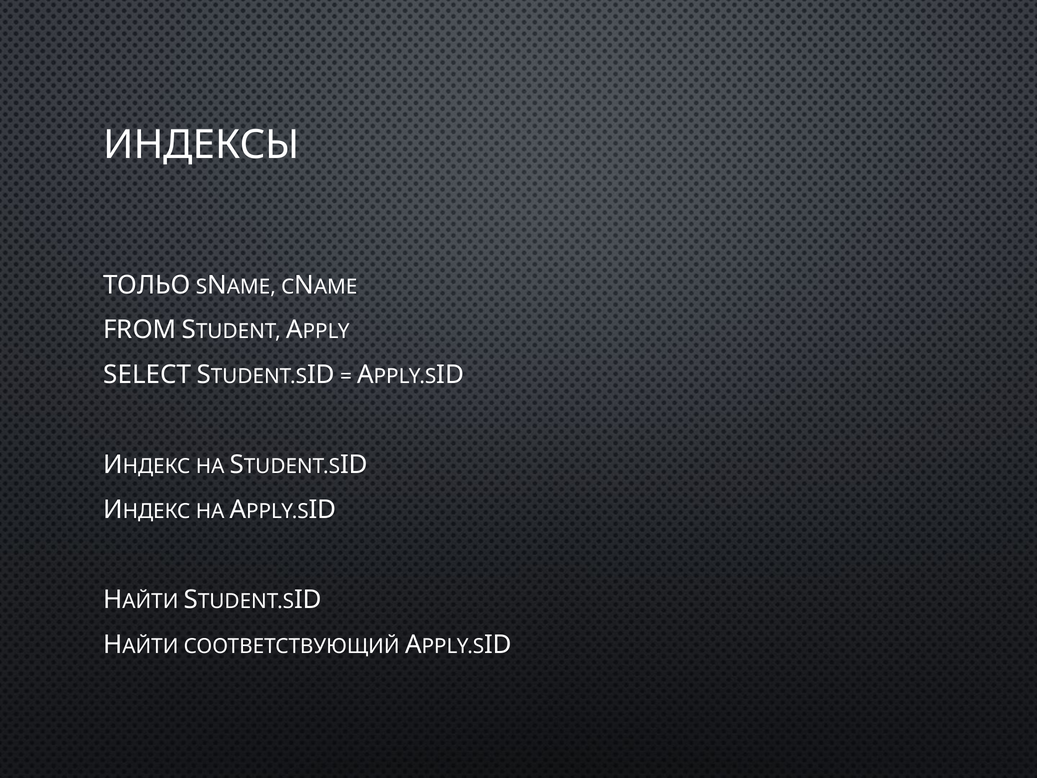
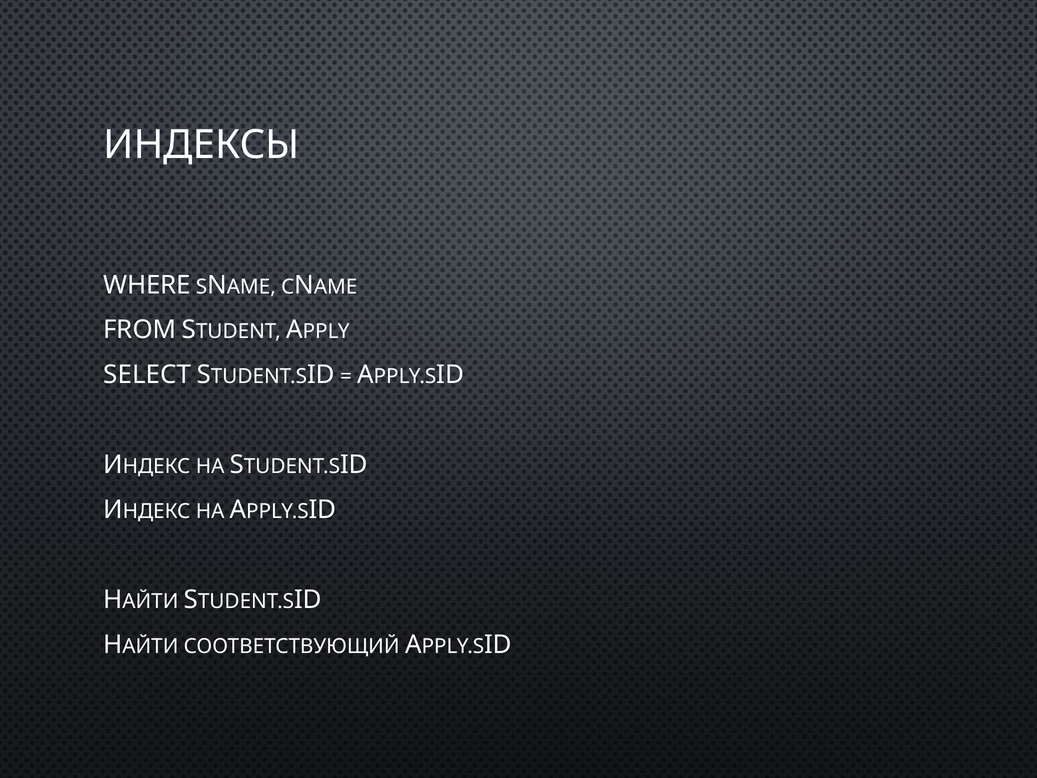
ТОЛЬО: ТОЛЬО -> WHERE (147, 285)
